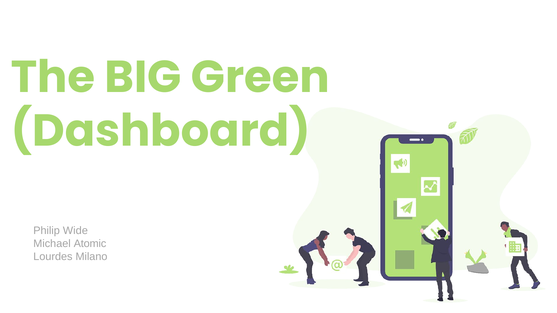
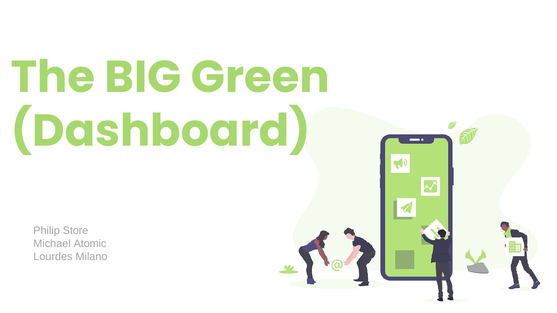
Wide: Wide -> Store (76, 231)
